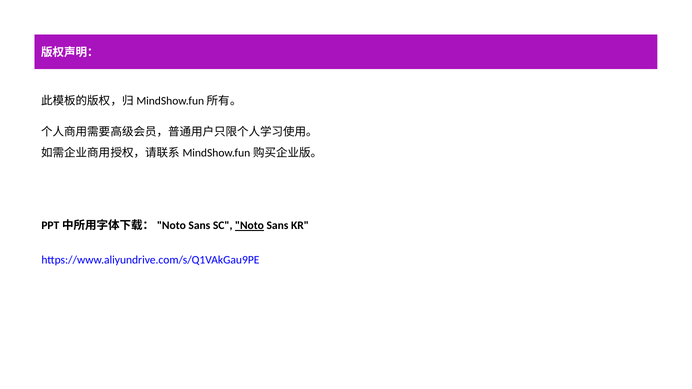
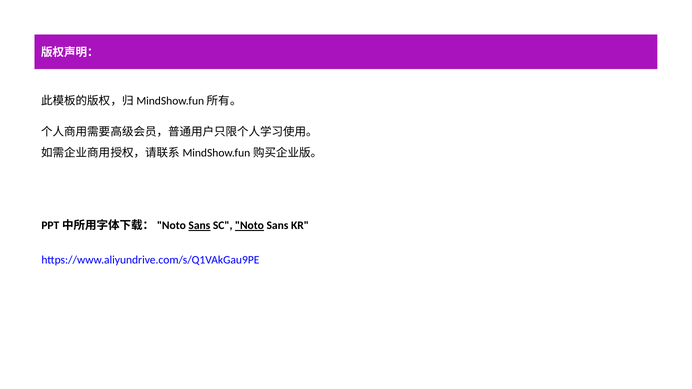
Sans underline: none -> present (199, 226)
